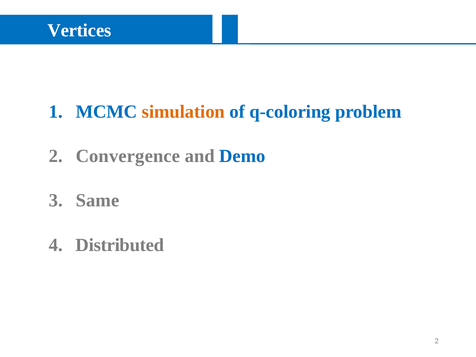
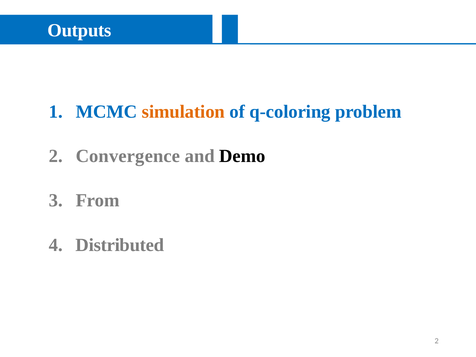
Vertices: Vertices -> Outputs (79, 30)
Demo colour: blue -> black (242, 156)
Same: Same -> From (98, 200)
